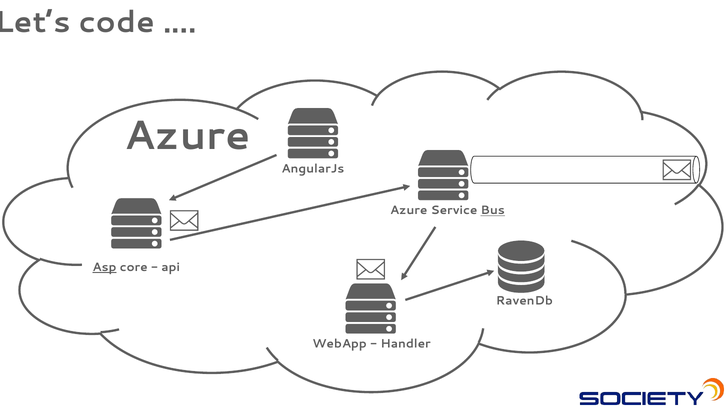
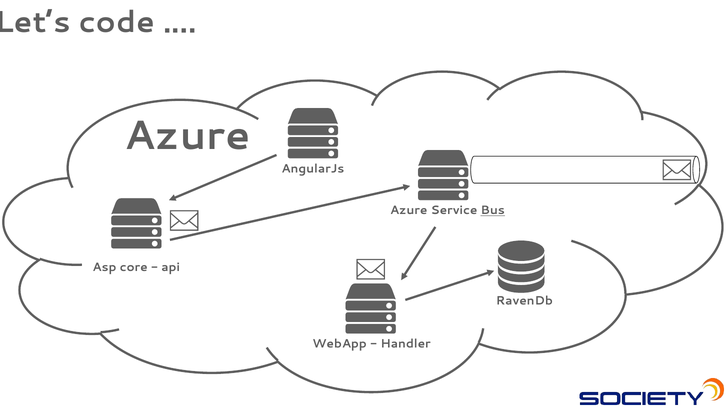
Asp underline: present -> none (104, 268)
